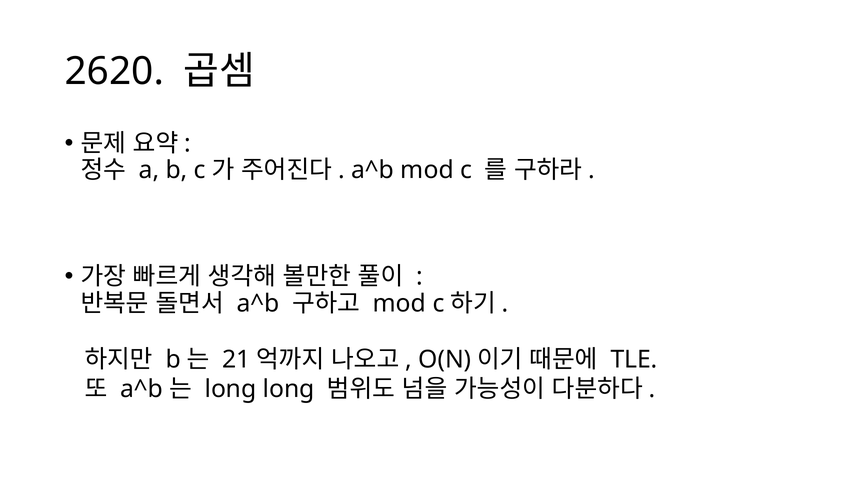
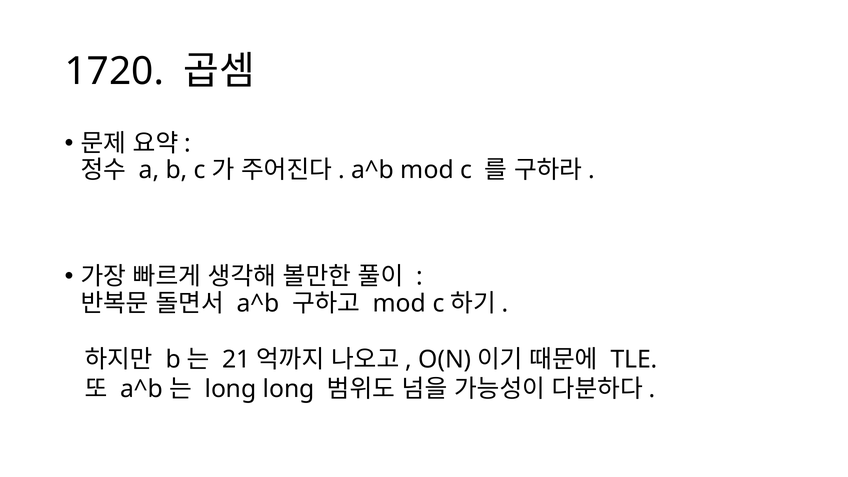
2620: 2620 -> 1720 (114, 71)
